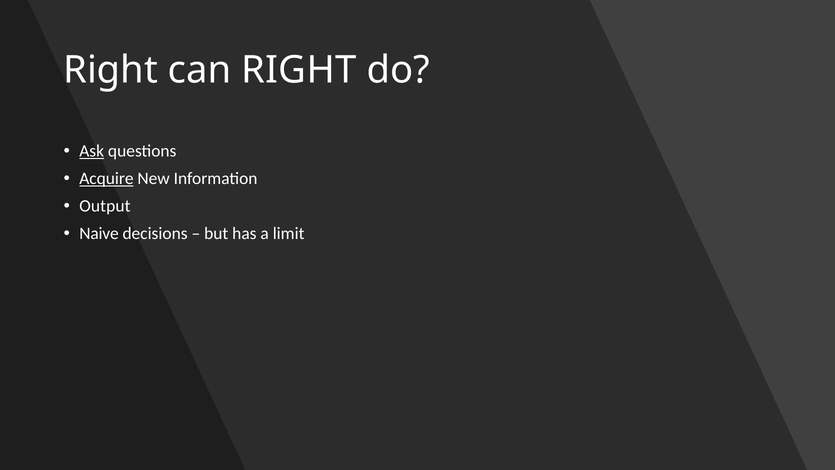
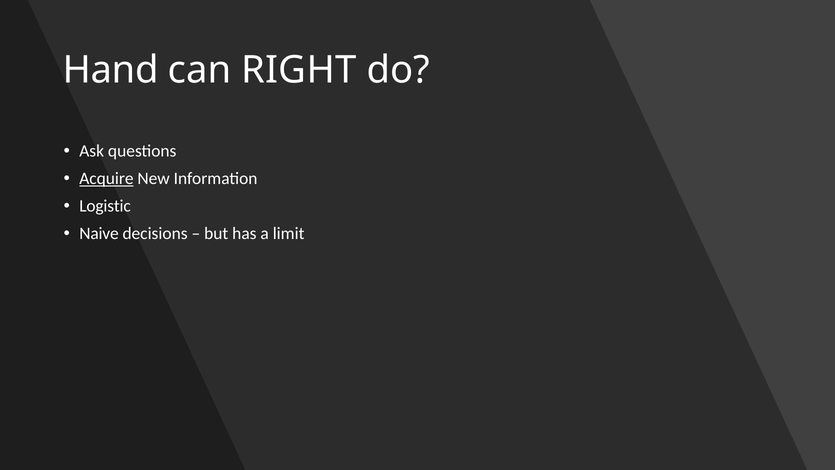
Right: Right -> Hand (111, 70)
Ask underline: present -> none (92, 151)
Output: Output -> Logistic (105, 206)
